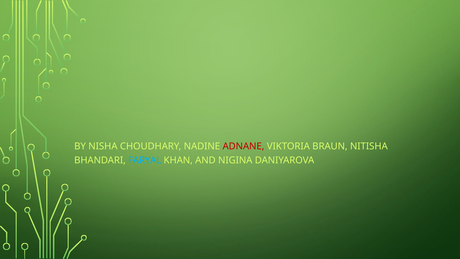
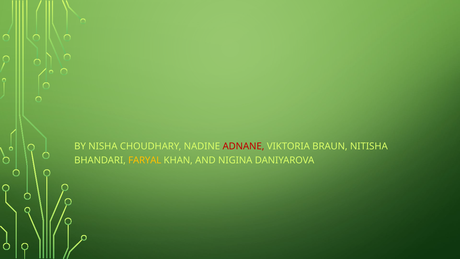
FARYAL colour: light blue -> yellow (145, 160)
